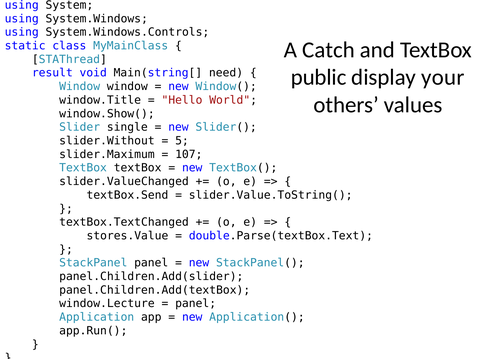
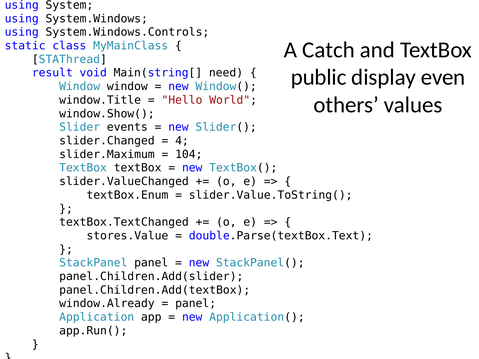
your: your -> even (443, 77)
single: single -> events (127, 127)
slider.Without: slider.Without -> slider.Changed (107, 141)
5: 5 -> 4 (182, 141)
107: 107 -> 104 (189, 154)
textBox.Send: textBox.Send -> textBox.Enum (127, 195)
window.Lecture: window.Lecture -> window.Already (107, 304)
